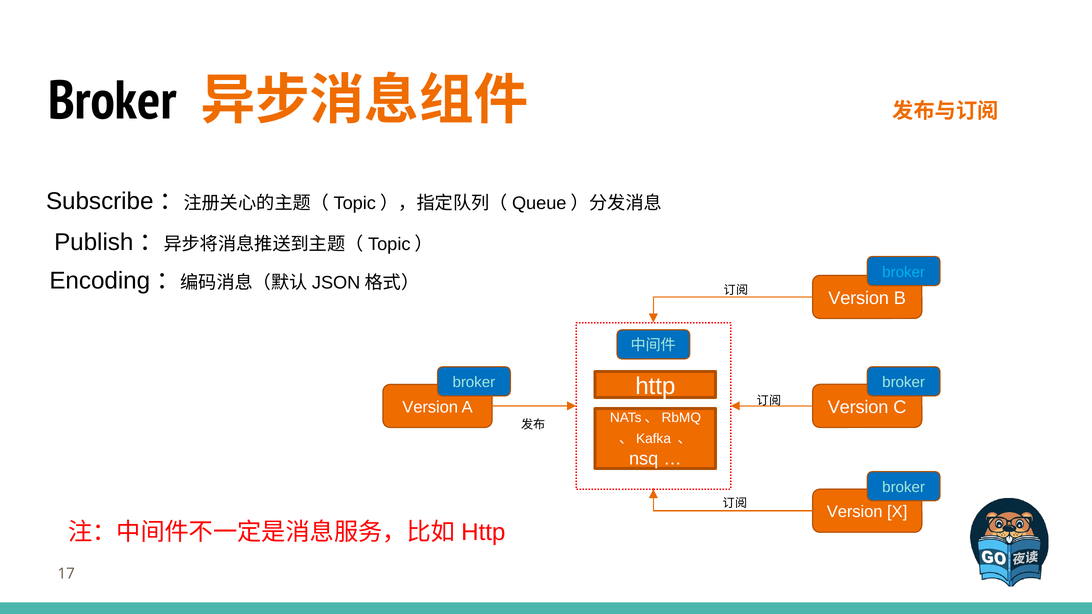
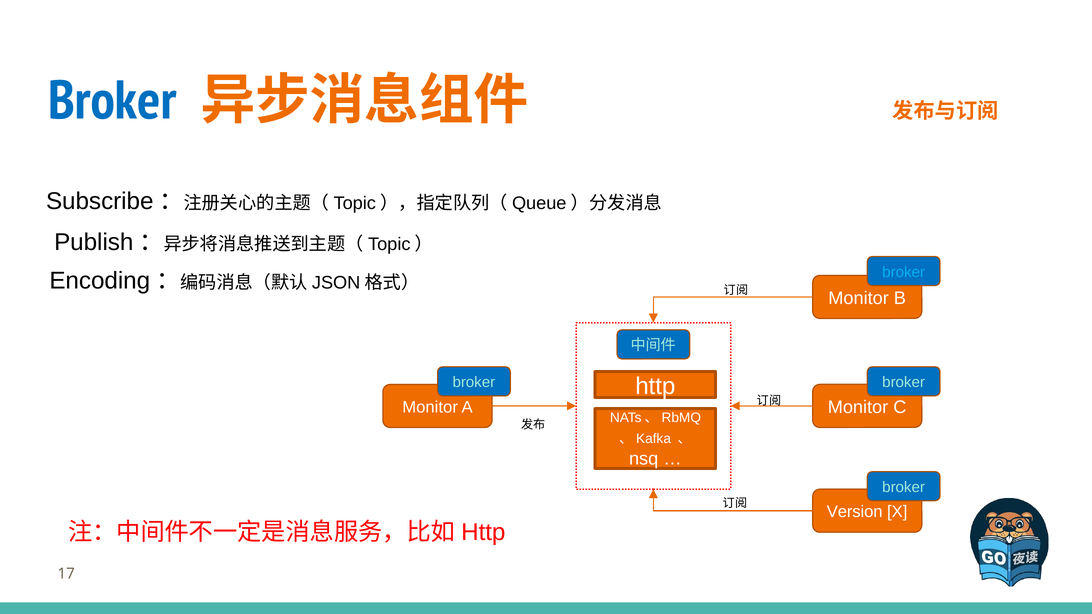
Broker colour: black -> blue (112, 101)
Version: Version -> Monitor (859, 298)
Version: Version -> Monitor (858, 407)
Version: Version -> Monitor (430, 407)
